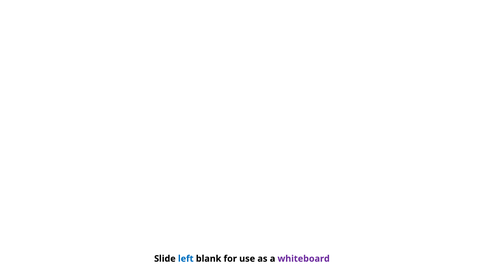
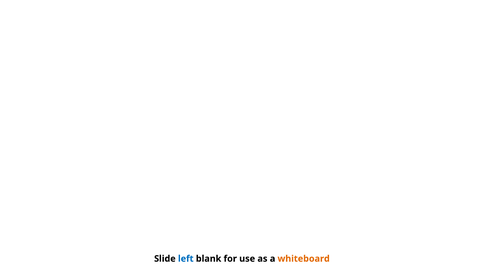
whiteboard colour: purple -> orange (304, 259)
